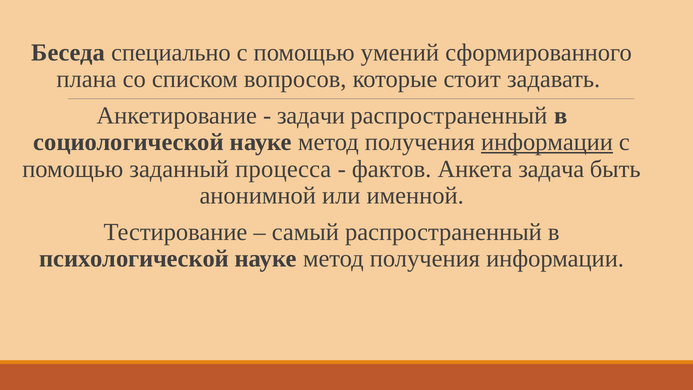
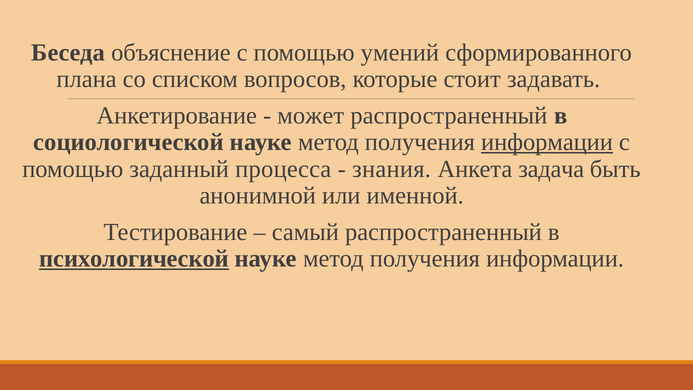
специально: специально -> объяснение (171, 53)
задачи: задачи -> может (311, 116)
фактов: фактов -> знания (392, 169)
психологической underline: none -> present (134, 258)
